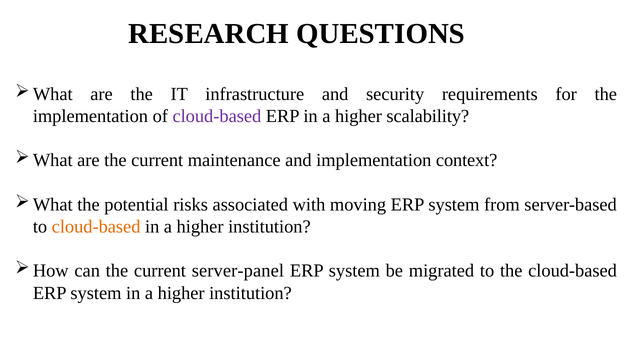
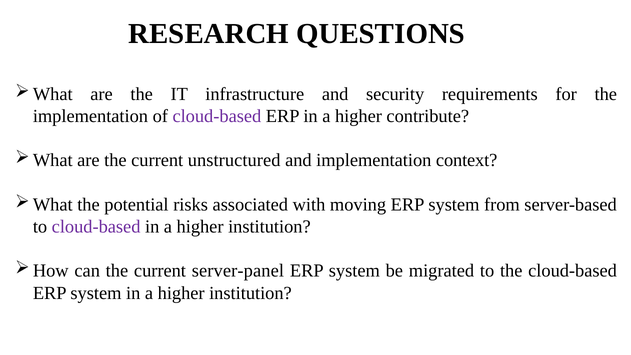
scalability: scalability -> contribute (428, 116)
maintenance: maintenance -> unstructured (234, 160)
cloud-based colour: orange -> purple (96, 227)
